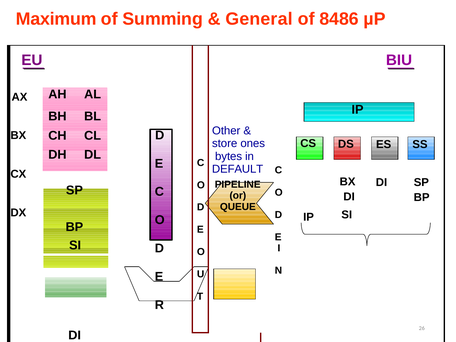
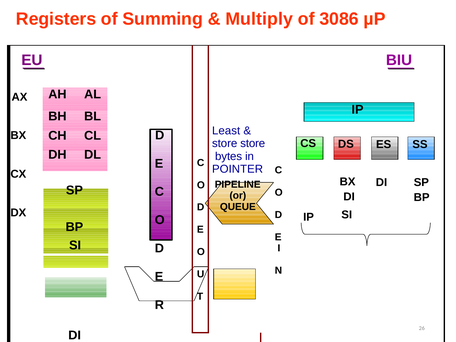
Maximum: Maximum -> Registers (56, 19)
General: General -> Multiply (259, 19)
8486: 8486 -> 3086 (339, 19)
Other: Other -> Least (226, 131)
store ones: ones -> store (253, 144)
DEFAULT: DEFAULT -> POINTER (238, 169)
